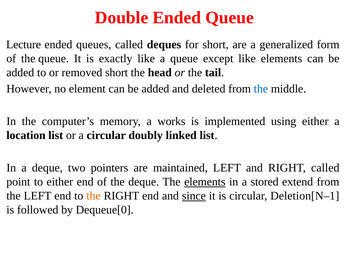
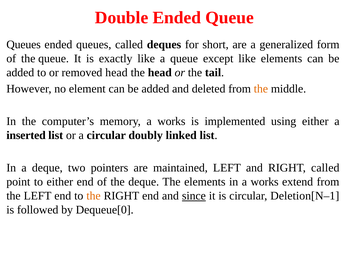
Lecture: Lecture -> Queues (24, 44)
removed short: short -> head (116, 72)
the colour: blue -> orange (261, 89)
location: location -> inserted (26, 135)
elements underline: present -> none (205, 182)
in a stored: stored -> works (265, 182)
